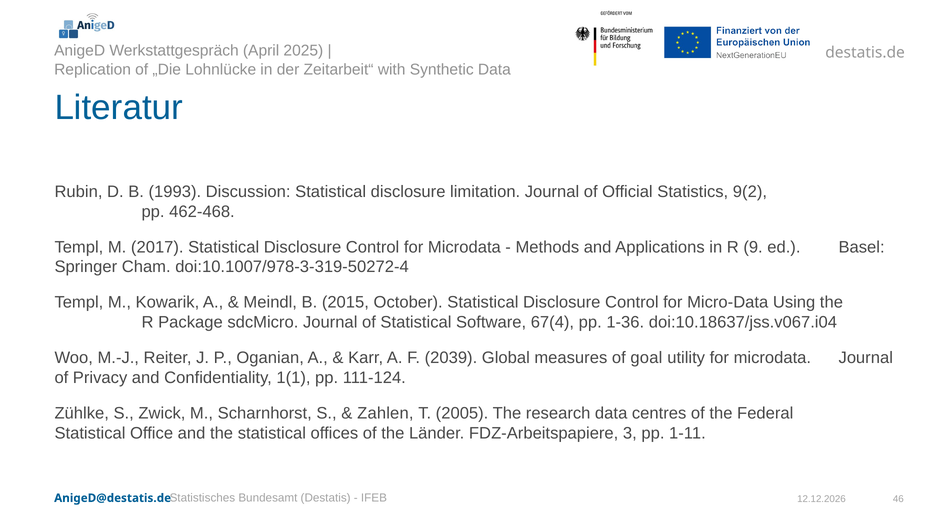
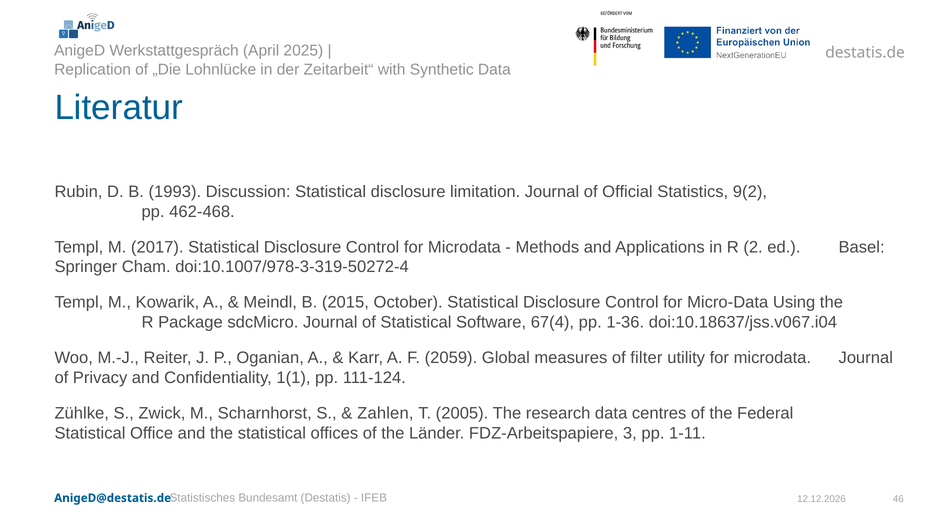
9: 9 -> 2 (753, 247)
2039: 2039 -> 2059 (451, 358)
goal: goal -> filter (646, 358)
